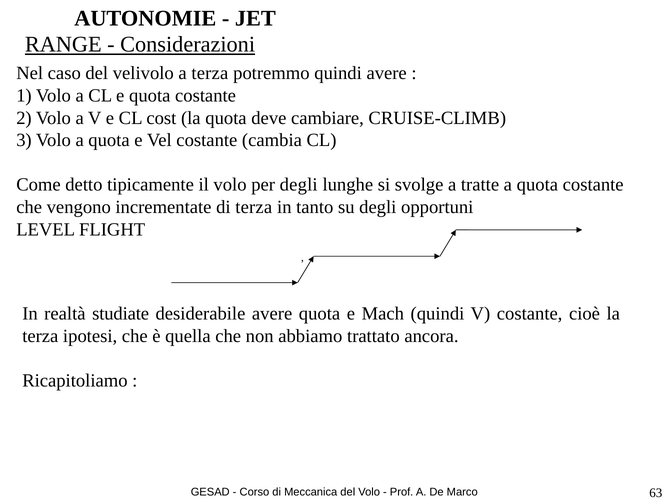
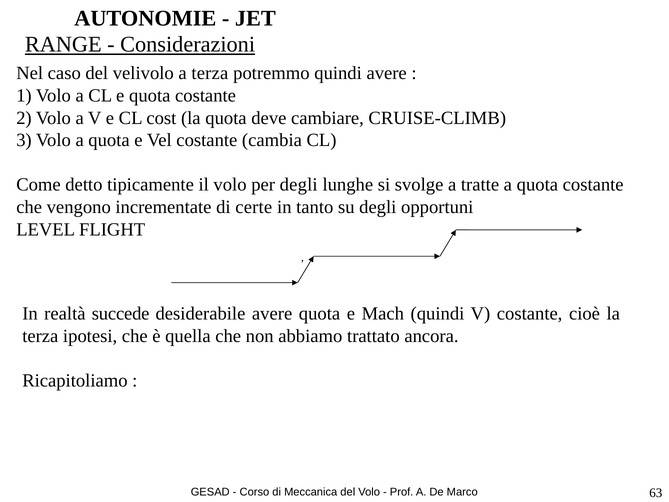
di terza: terza -> certe (254, 207)
studiate: studiate -> succede (121, 314)
